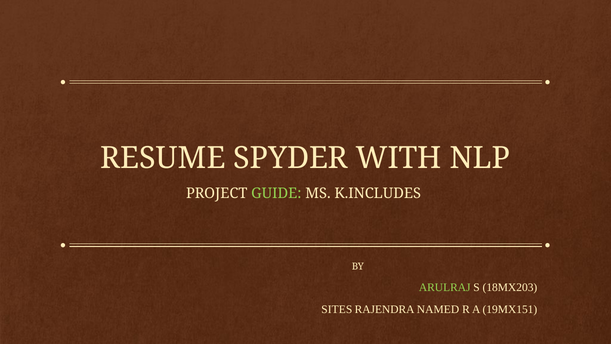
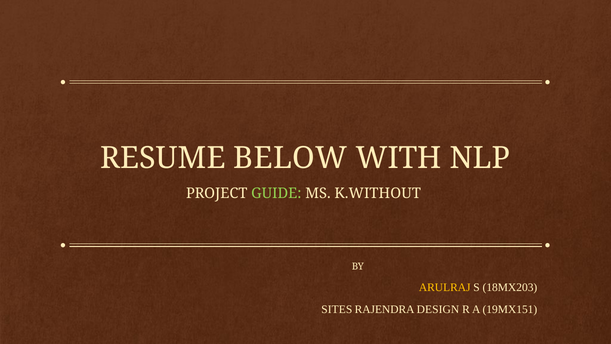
SPYDER: SPYDER -> BELOW (290, 158)
K.INCLUDES: K.INCLUDES -> K.WITHOUT (378, 193)
ARULRAJ colour: light green -> yellow (445, 287)
NAMED: NAMED -> DESIGN (438, 309)
